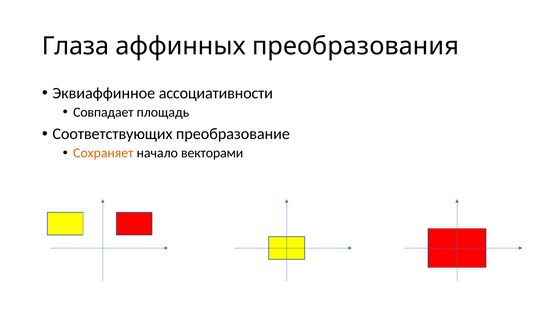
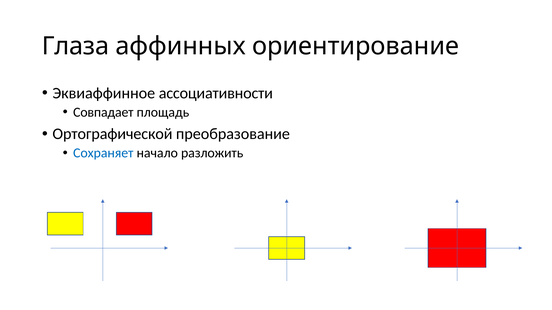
преобразования: преобразования -> ориентирование (356, 46)
Соответствующих: Соответствующих -> Ортографической (112, 134)
Сохраняет colour: orange -> blue (103, 153)
векторами: векторами -> разложить (212, 153)
